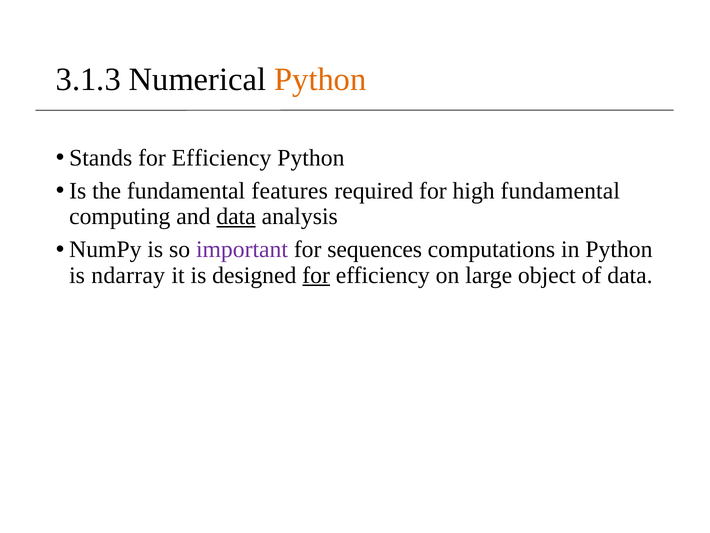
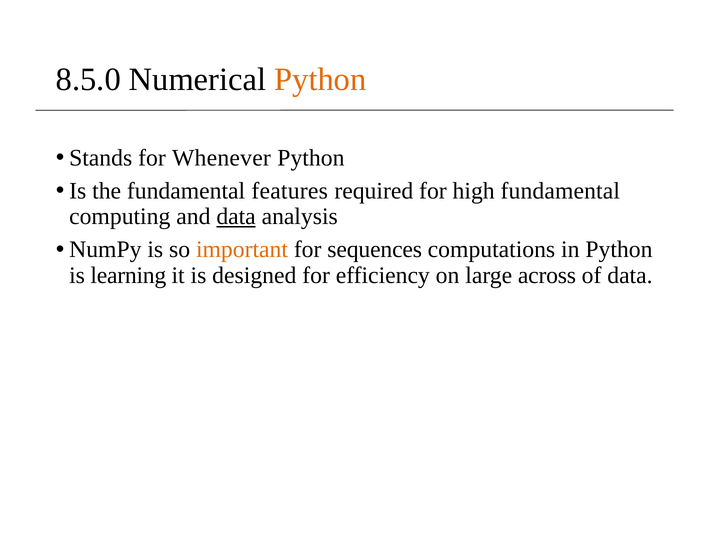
3.1.3: 3.1.3 -> 8.5.0 (88, 80)
Stands for Efficiency: Efficiency -> Whenever (221, 158)
important colour: purple -> orange (242, 249)
ndarray: ndarray -> learning (128, 275)
for underline: present -> none (316, 275)
object: object -> across (547, 275)
